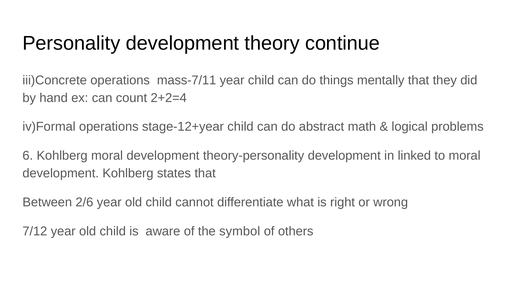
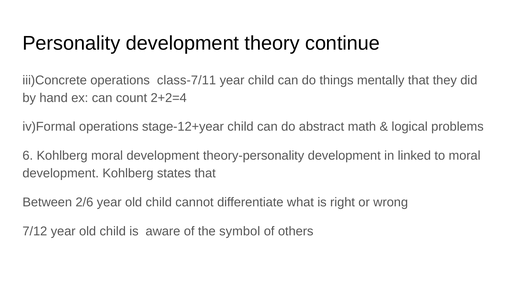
mass-7/11: mass-7/11 -> class-7/11 (186, 80)
